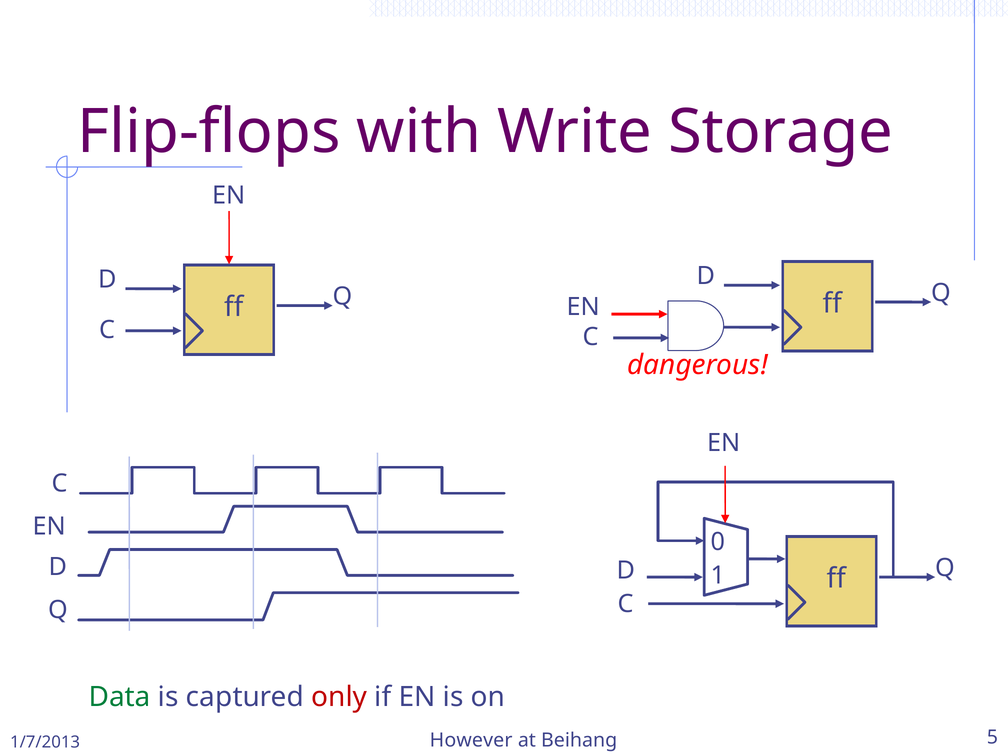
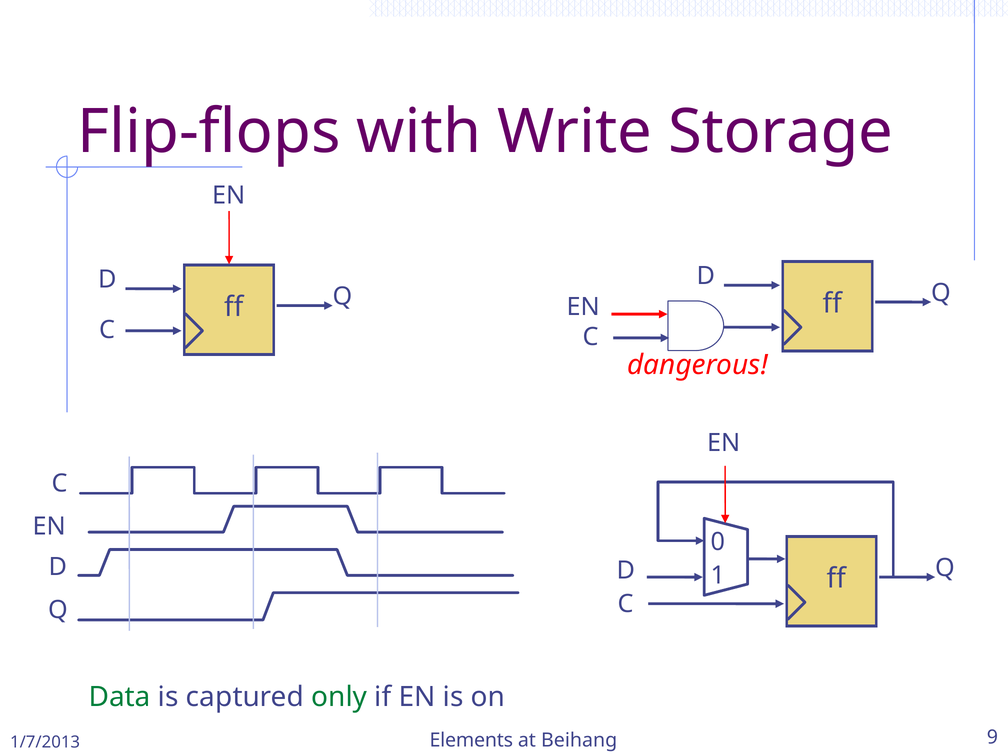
only colour: red -> green (339, 697)
However: However -> Elements (471, 741)
5: 5 -> 9 (992, 737)
